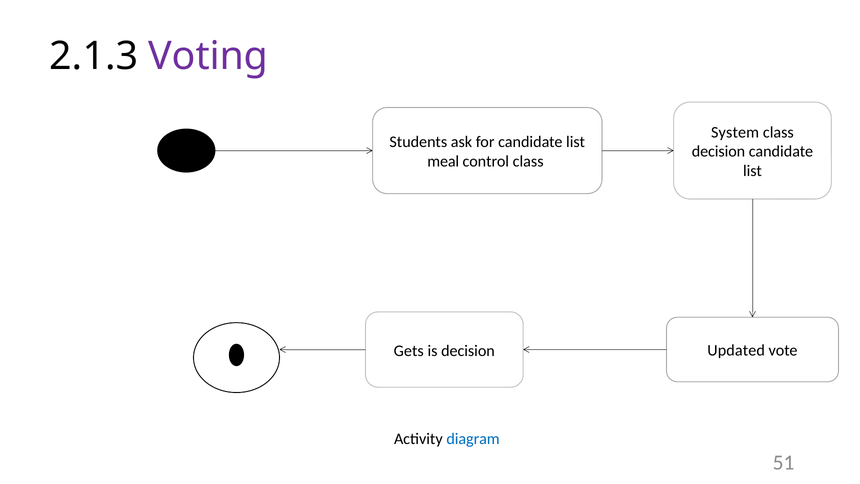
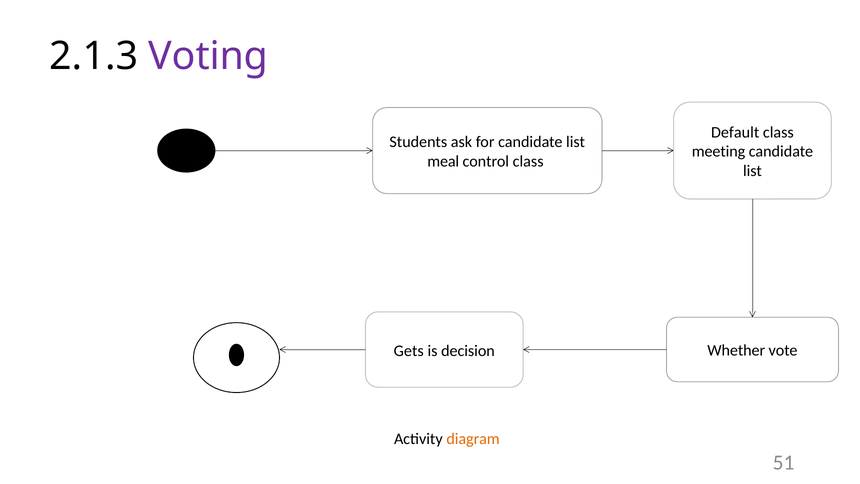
System: System -> Default (735, 132)
decision: decision -> meeting (719, 152)
Updated: Updated -> Whether (736, 350)
diagram colour: blue -> orange (473, 439)
